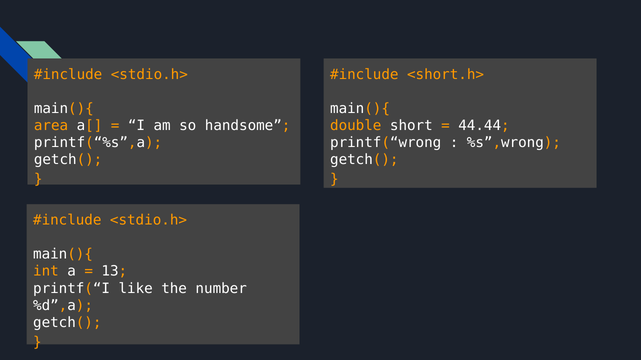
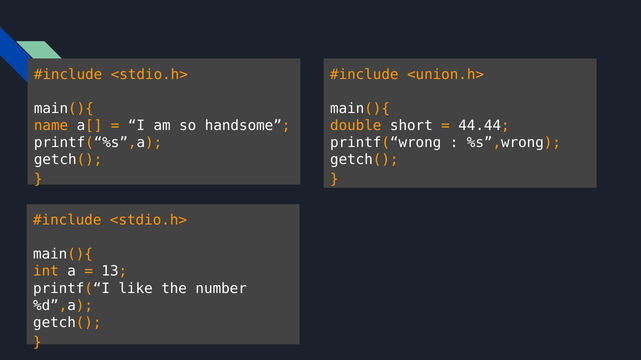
<short.h>: <short.h> -> <union.h> (446, 74)
area: area -> name (51, 126)
